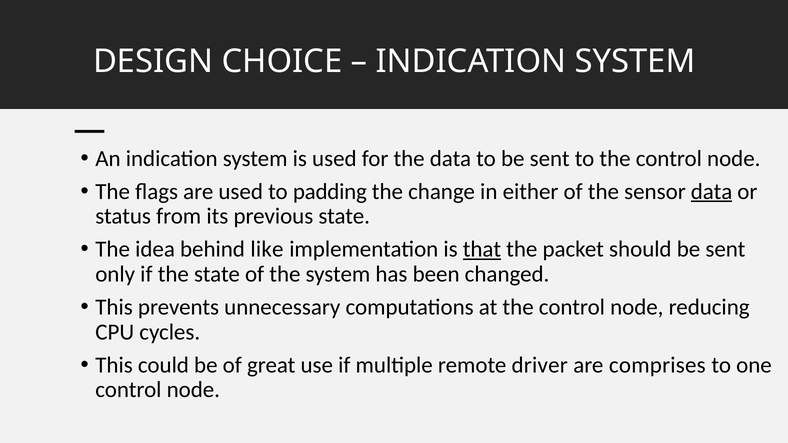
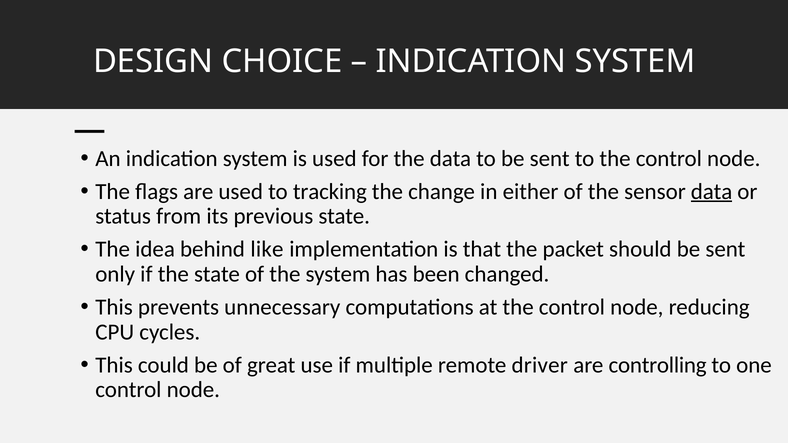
padding: padding -> tracking (330, 192)
that underline: present -> none (482, 249)
comprises: comprises -> controlling (658, 365)
